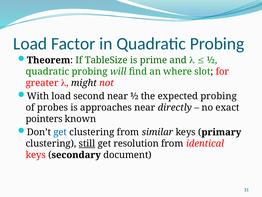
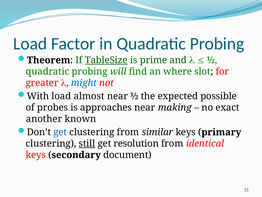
TableSize underline: none -> present (106, 60)
might colour: black -> blue (84, 83)
second: second -> almost (89, 96)
expected probing: probing -> possible (219, 96)
directly: directly -> making (175, 107)
pointers: pointers -> another (44, 119)
